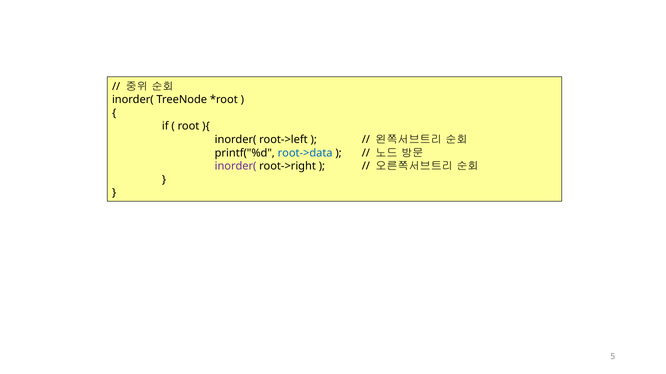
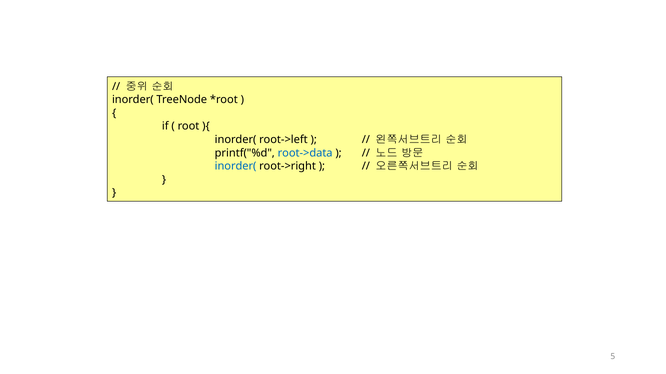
inorder( colour: purple -> blue (236, 166)
